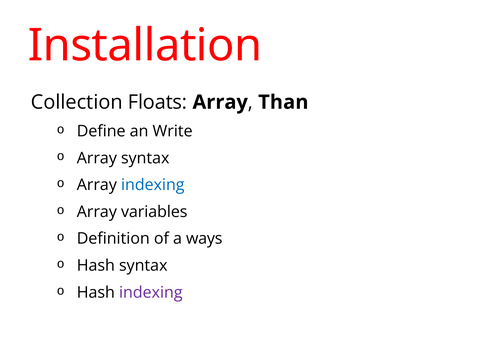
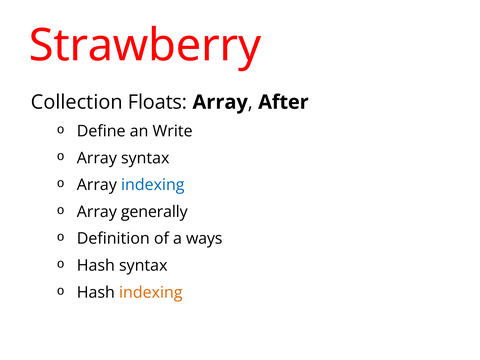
Installation: Installation -> Strawberry (145, 46)
Than: Than -> After (283, 102)
variables: variables -> generally (154, 212)
indexing colour: purple -> orange (151, 292)
